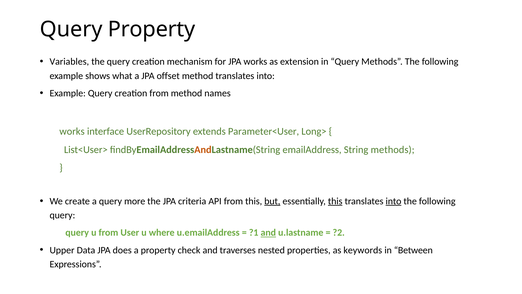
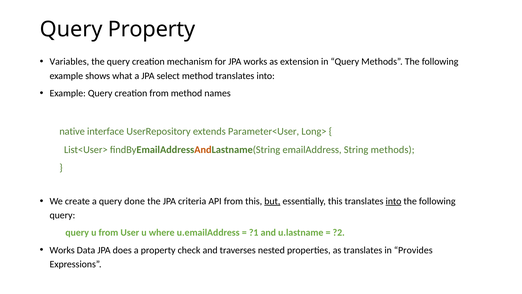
offset: offset -> select (168, 76)
works: works -> native (72, 131)
more: more -> done (135, 201)
this underline: present -> none (335, 201)
and underline: present -> none (268, 232)
Upper: Upper -> Works (62, 250)
as keywords: keywords -> translates (363, 250)
Between: Between -> Provides (413, 250)
